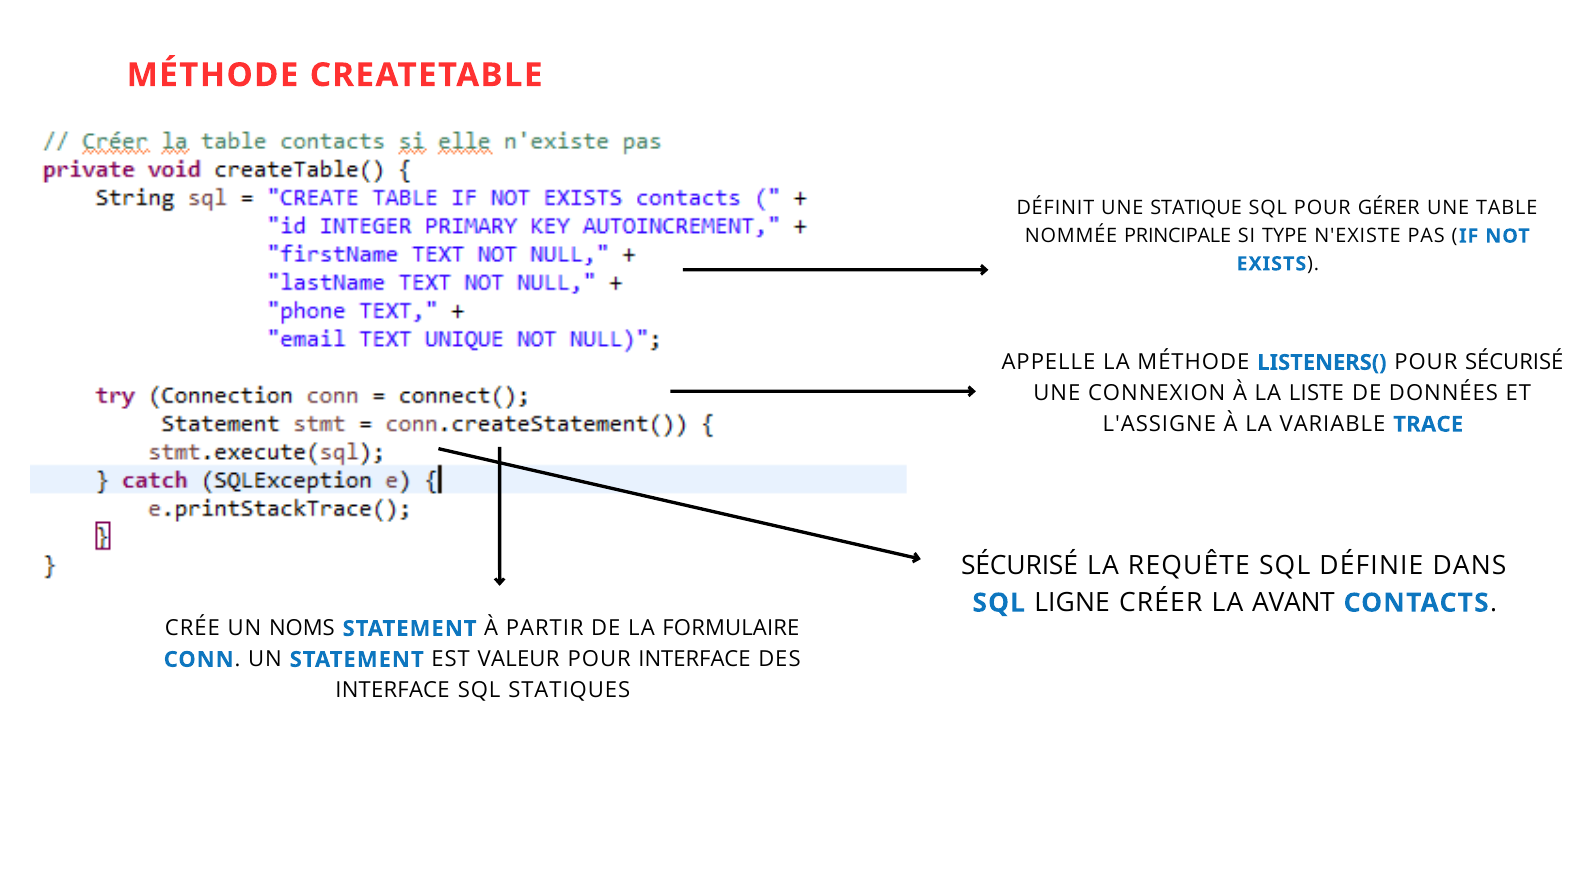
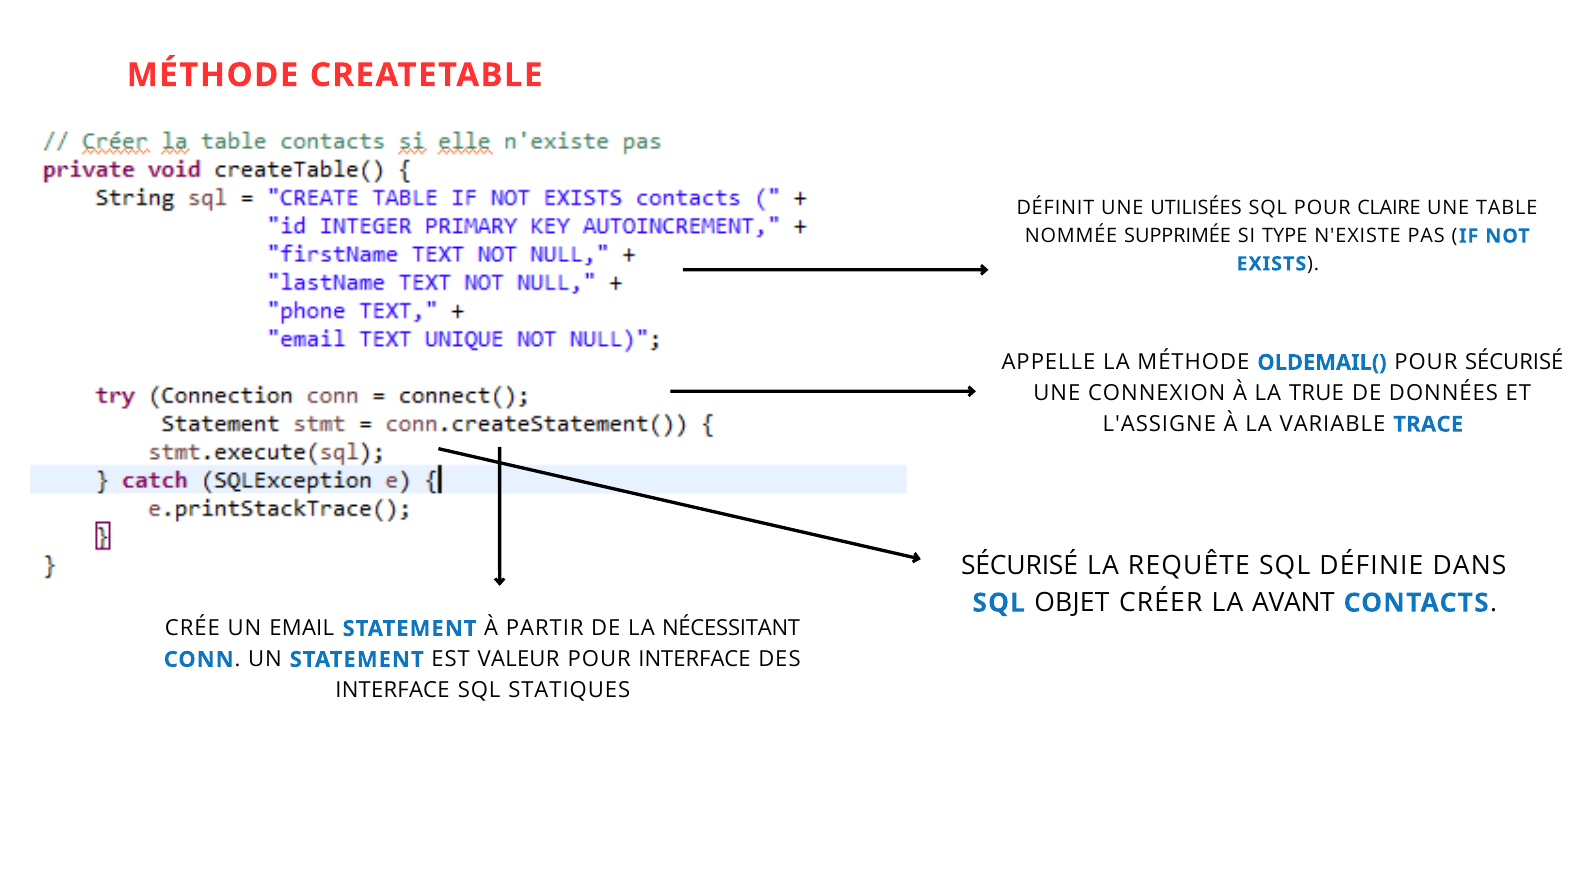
STATIQUE: STATIQUE -> UTILISÉES (1196, 208)
GÉRER: GÉRER -> CLAIRE (1389, 208)
PRINCIPALE: PRINCIPALE -> SUPPRIMÉE (1178, 236)
LISTENERS(: LISTENERS( -> OLDEMAIL( (1322, 363)
LISTE: LISTE -> TRUE (1316, 394)
LIGNE: LIGNE -> OBJET (1072, 603)
NOMS: NOMS -> EMAIL (302, 629)
FORMULAIRE: FORMULAIRE -> NÉCESSITANT (731, 629)
